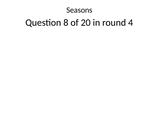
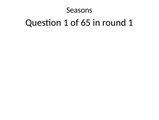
Question 8: 8 -> 1 (66, 22)
20: 20 -> 65 (86, 22)
round 4: 4 -> 1 (131, 22)
